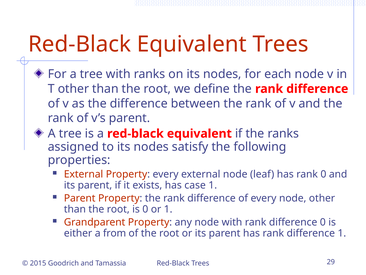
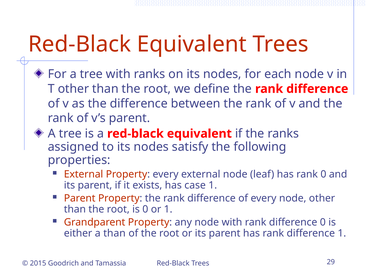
a from: from -> than (114, 233)
